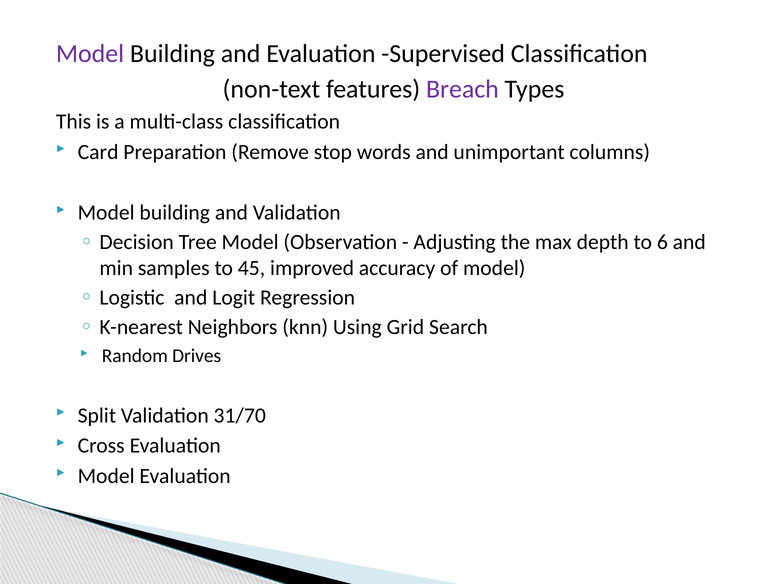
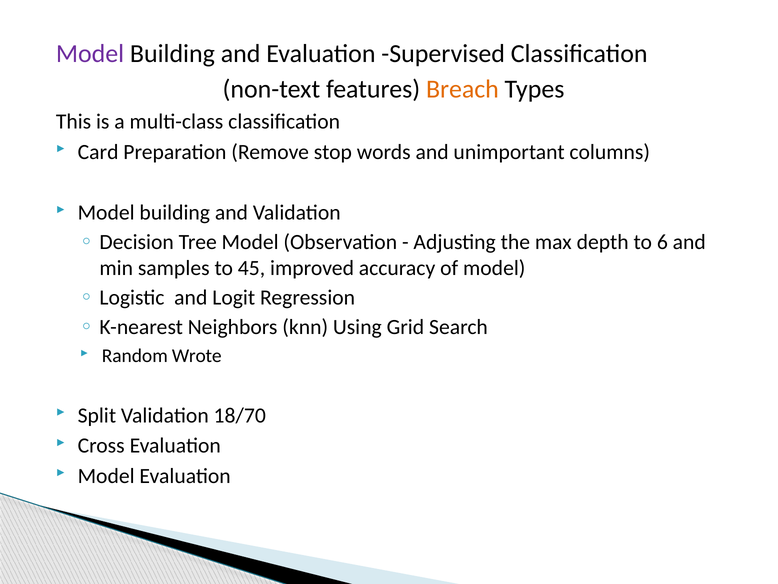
Breach colour: purple -> orange (462, 89)
Drives: Drives -> Wrote (197, 356)
31/70: 31/70 -> 18/70 (240, 415)
